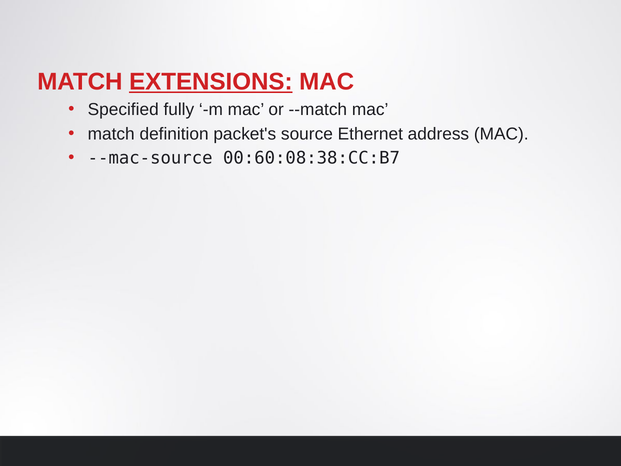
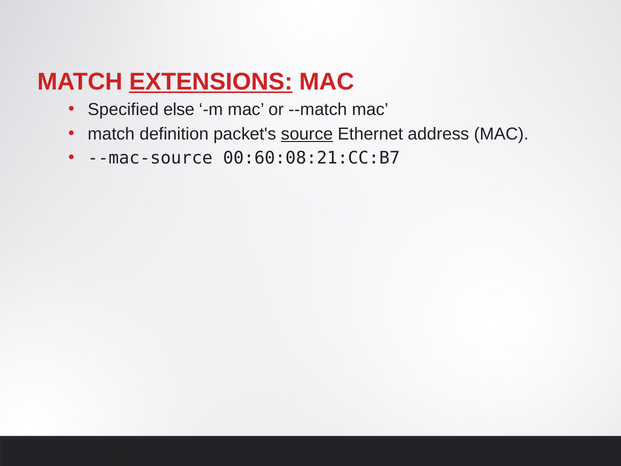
fully: fully -> else (179, 110)
source underline: none -> present (307, 134)
00:60:08:38:CC:B7: 00:60:08:38:CC:B7 -> 00:60:08:21:CC:B7 (311, 158)
